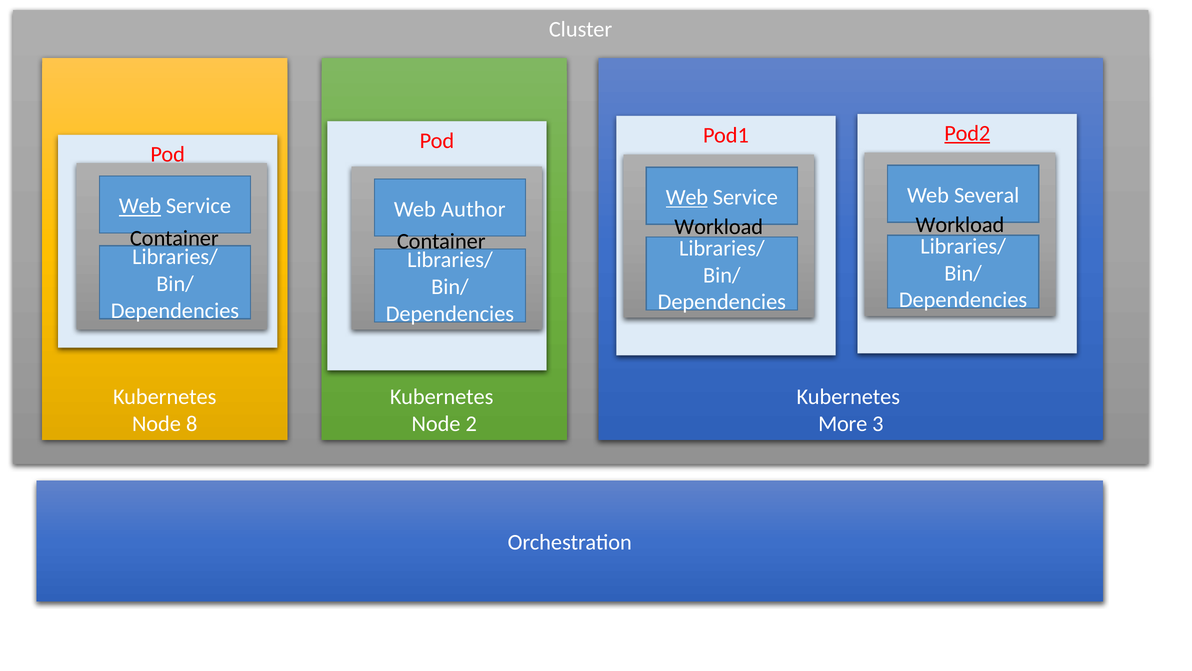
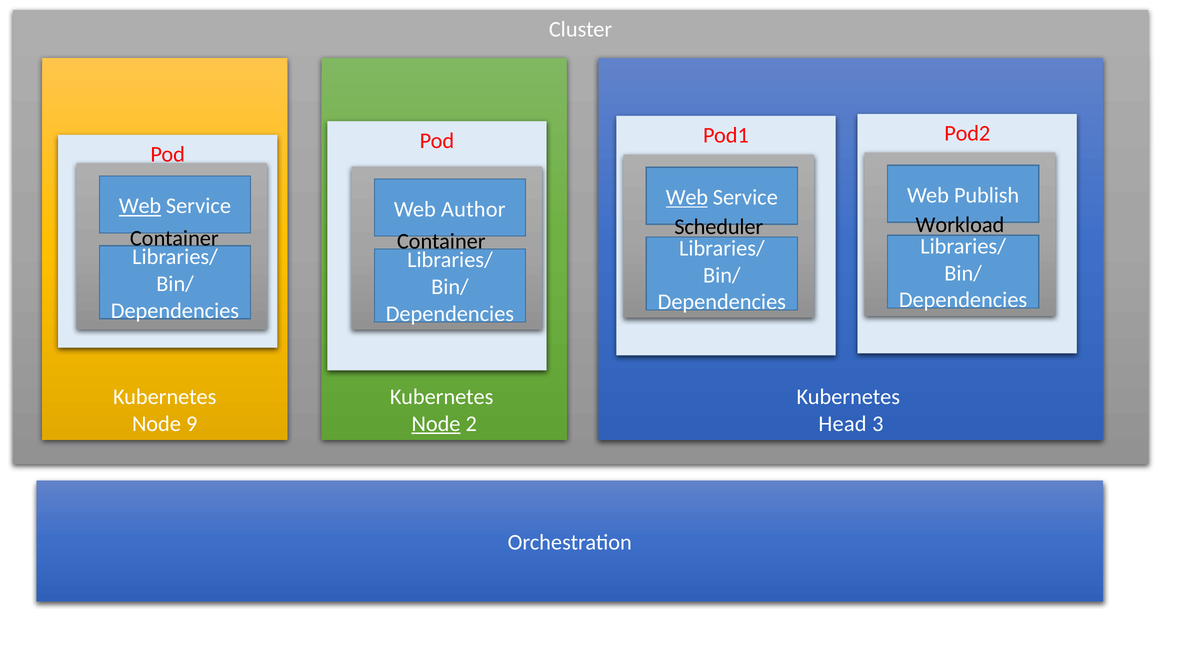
Pod2 underline: present -> none (967, 133)
Several: Several -> Publish (987, 195)
Workload: Workload -> Scheduler (719, 227)
8: 8 -> 9 (192, 423)
Node underline: none -> present (436, 423)
More: More -> Head (842, 423)
